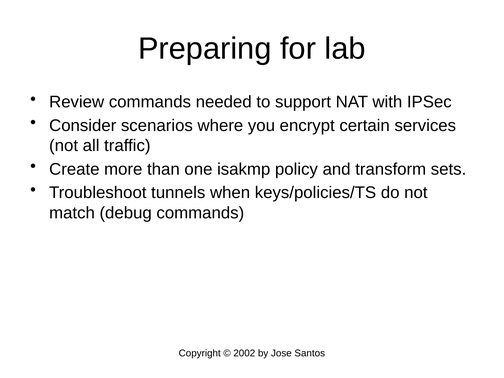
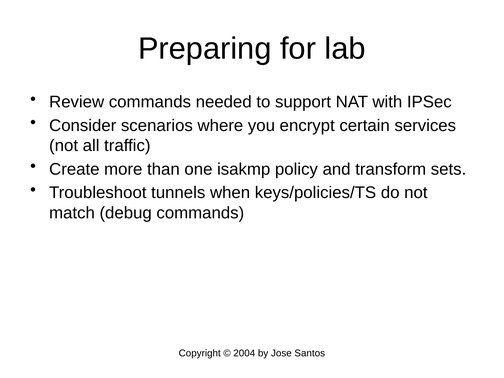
2002: 2002 -> 2004 (244, 353)
